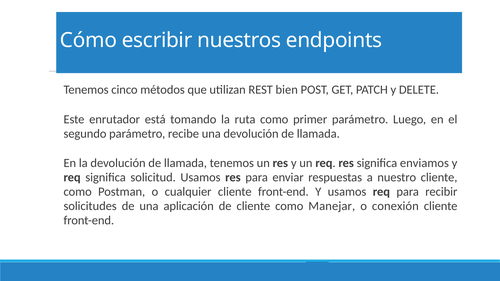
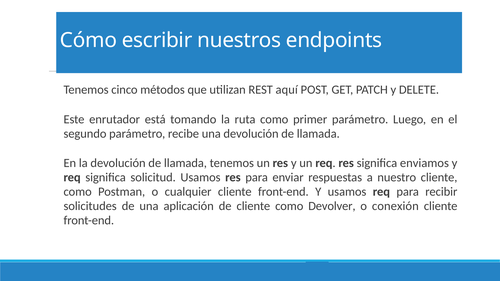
bien: bien -> aquí (287, 90)
Manejar: Manejar -> Devolver (332, 206)
